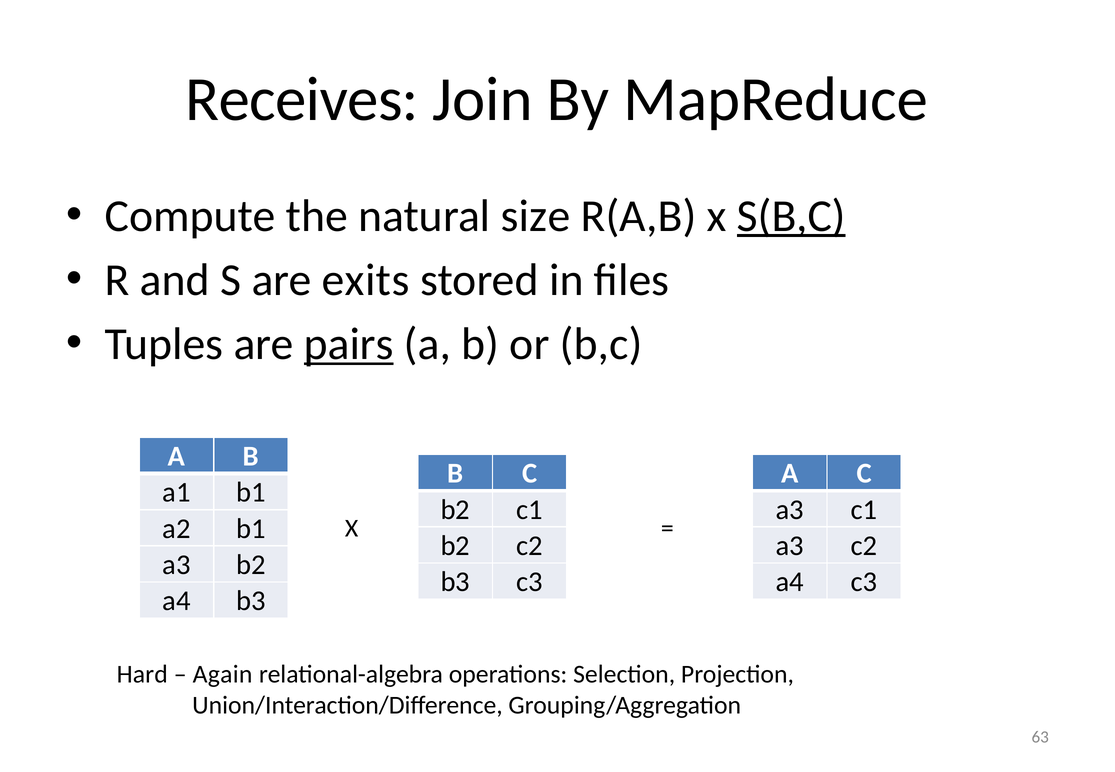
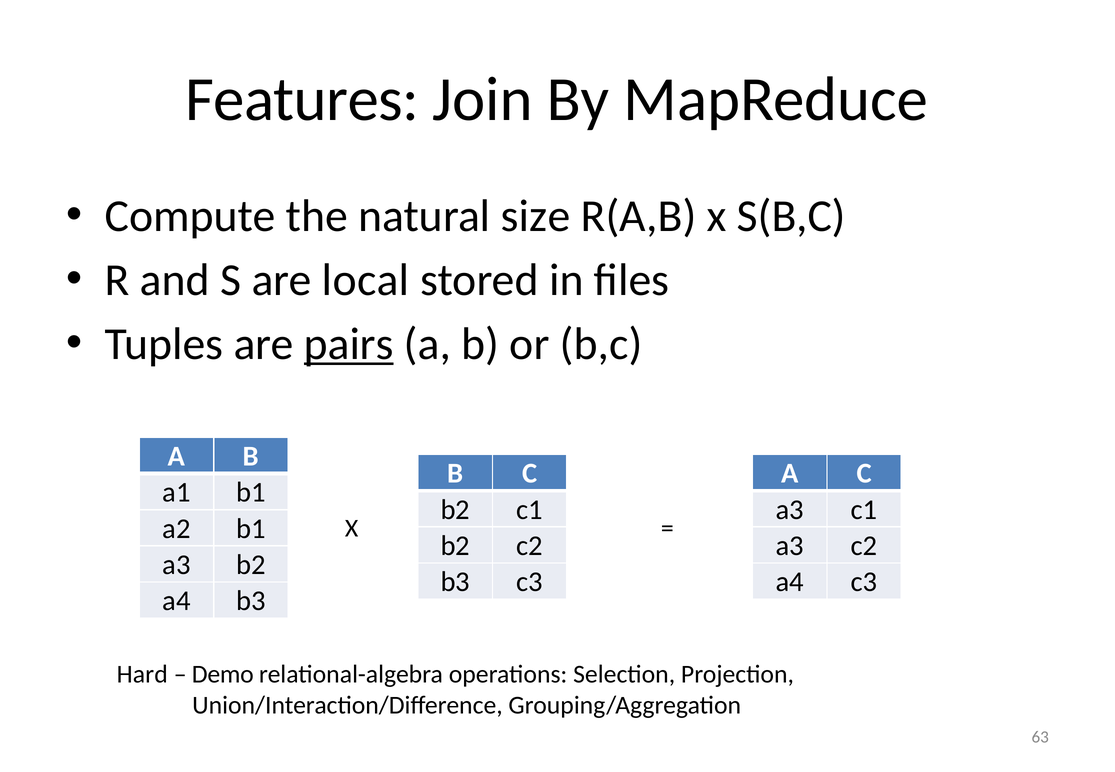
Receives: Receives -> Features (302, 100)
S(B,C underline: present -> none (791, 216)
exits: exits -> local (366, 280)
Again: Again -> Demo (223, 674)
